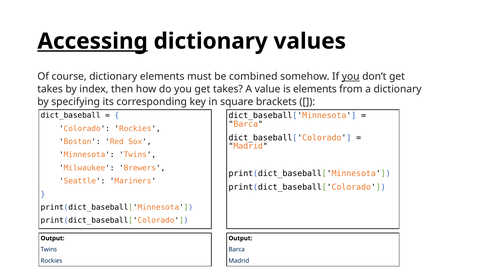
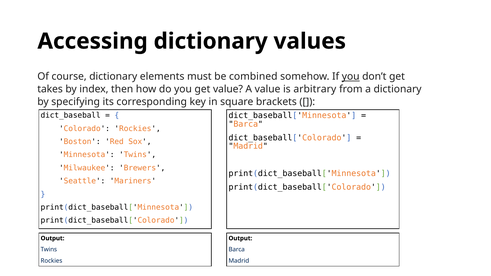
Accessing underline: present -> none (93, 41)
you get takes: takes -> value (228, 89)
is elements: elements -> arbitrary (315, 89)
